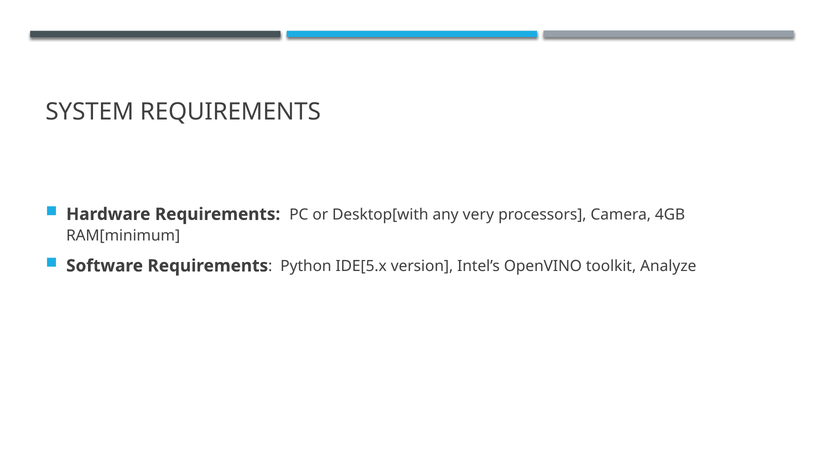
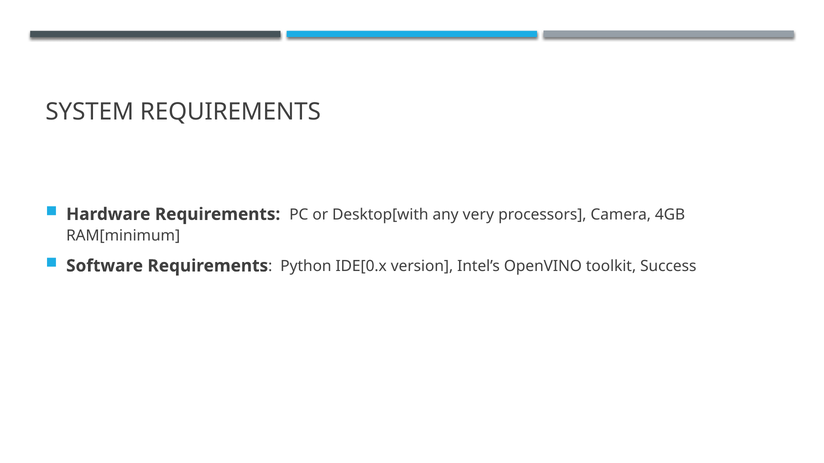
IDE[5.x: IDE[5.x -> IDE[0.x (361, 267)
Analyze: Analyze -> Success (668, 267)
